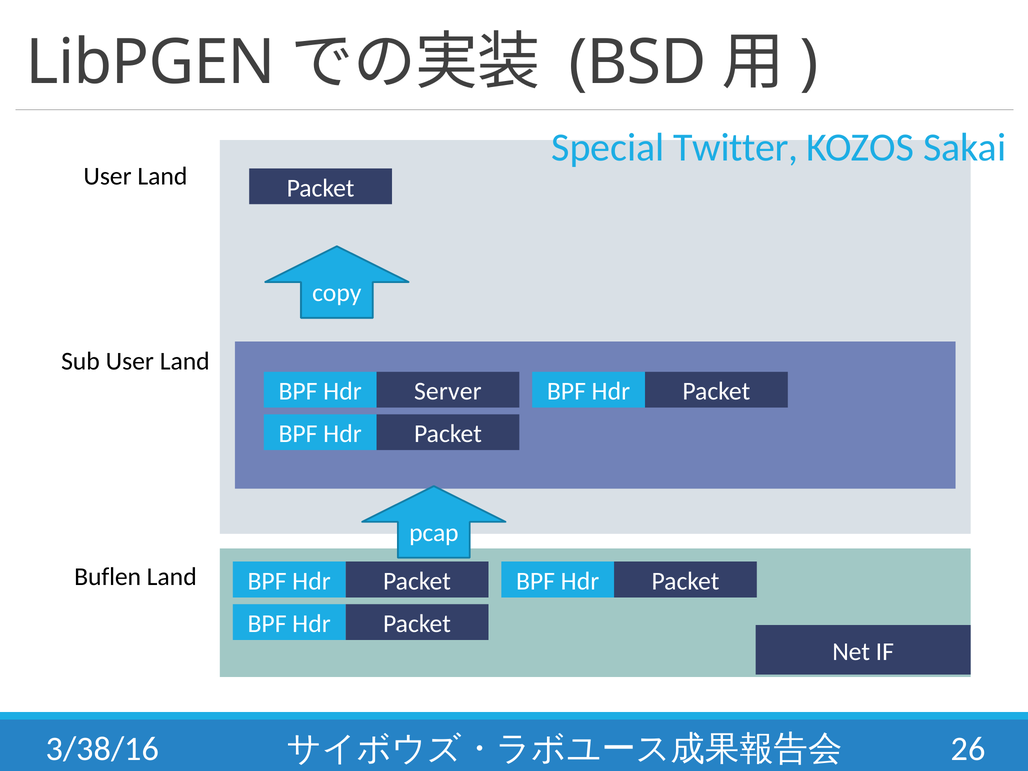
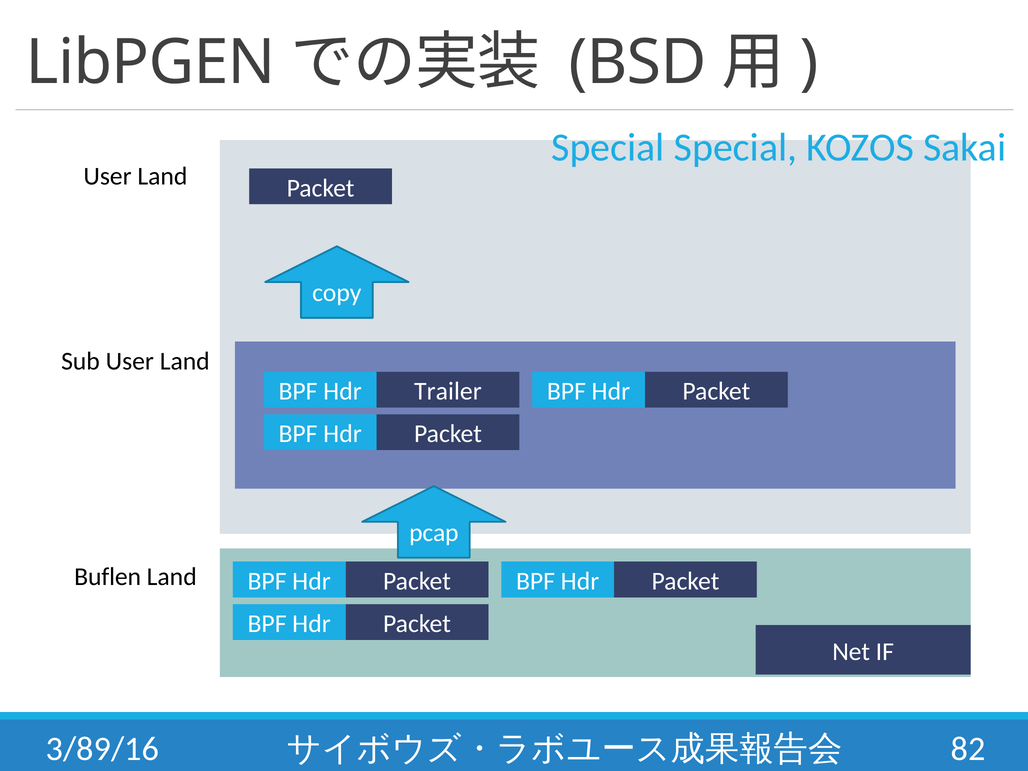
Special Twitter: Twitter -> Special (735, 148)
Server: Server -> Trailer (448, 392)
3/38/16: 3/38/16 -> 3/89/16 (102, 749)
26: 26 -> 82 (968, 749)
